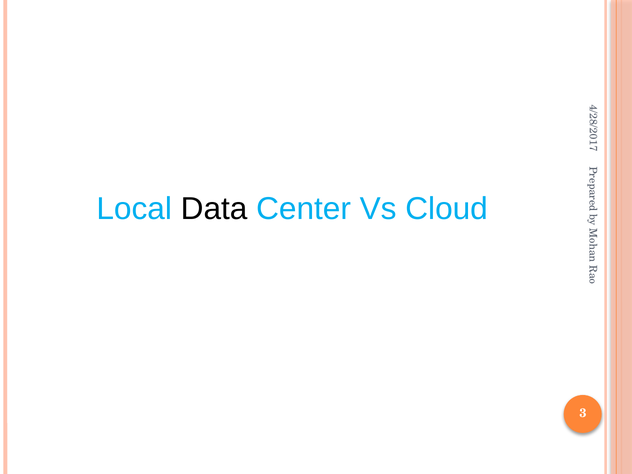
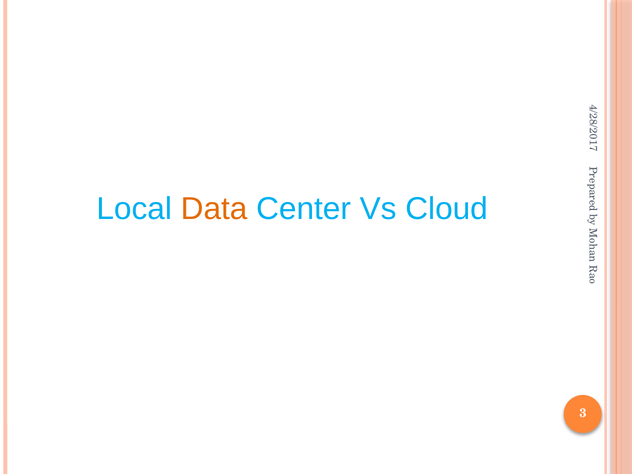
Data colour: black -> orange (214, 209)
